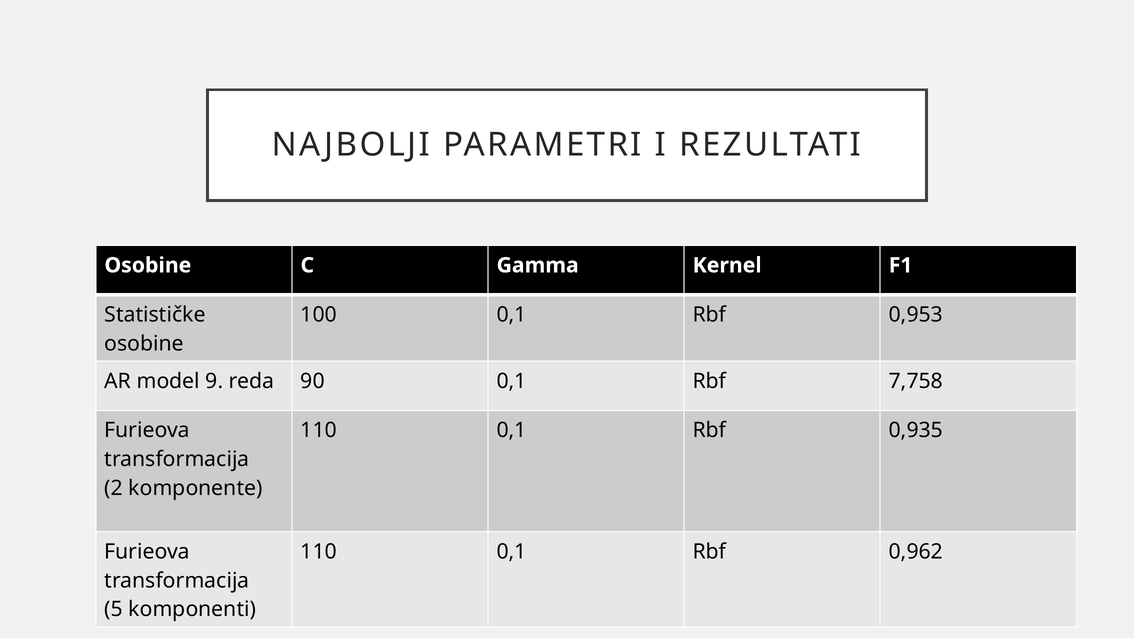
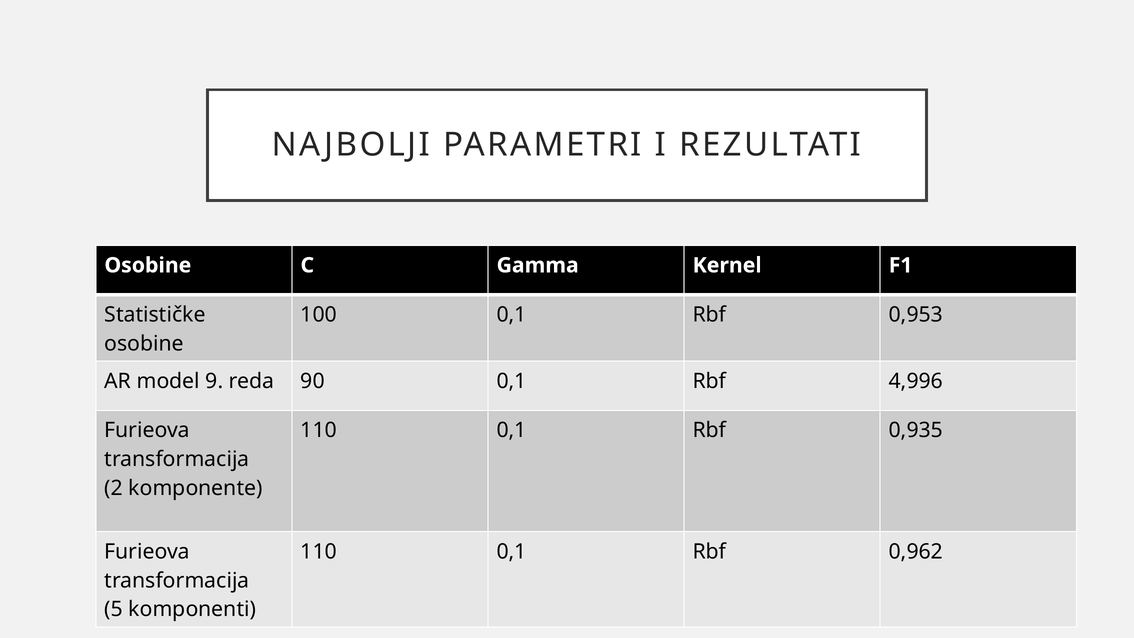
7,758: 7,758 -> 4,996 (916, 381)
